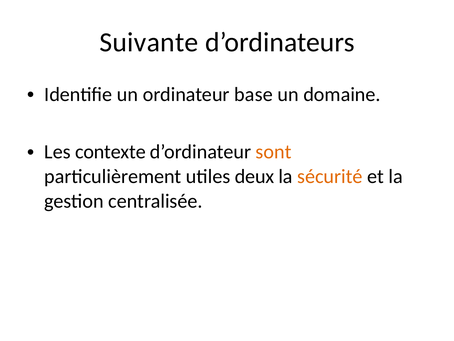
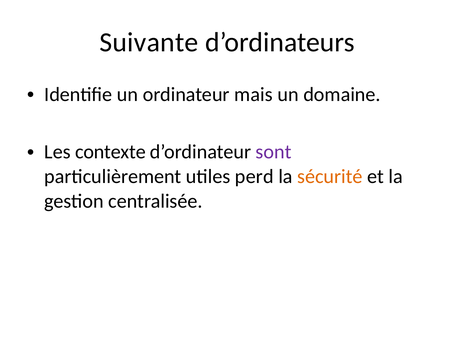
base: base -> mais (254, 94)
sont colour: orange -> purple (274, 152)
deux: deux -> perd (254, 176)
